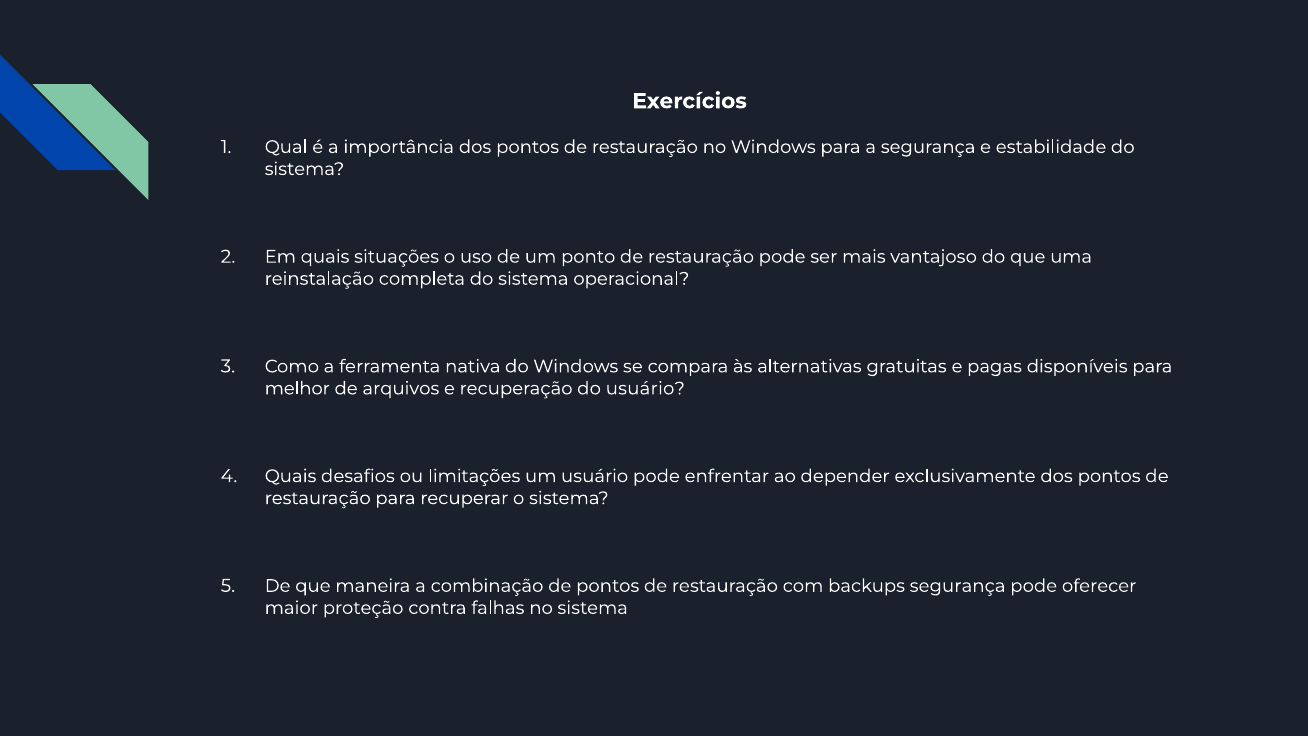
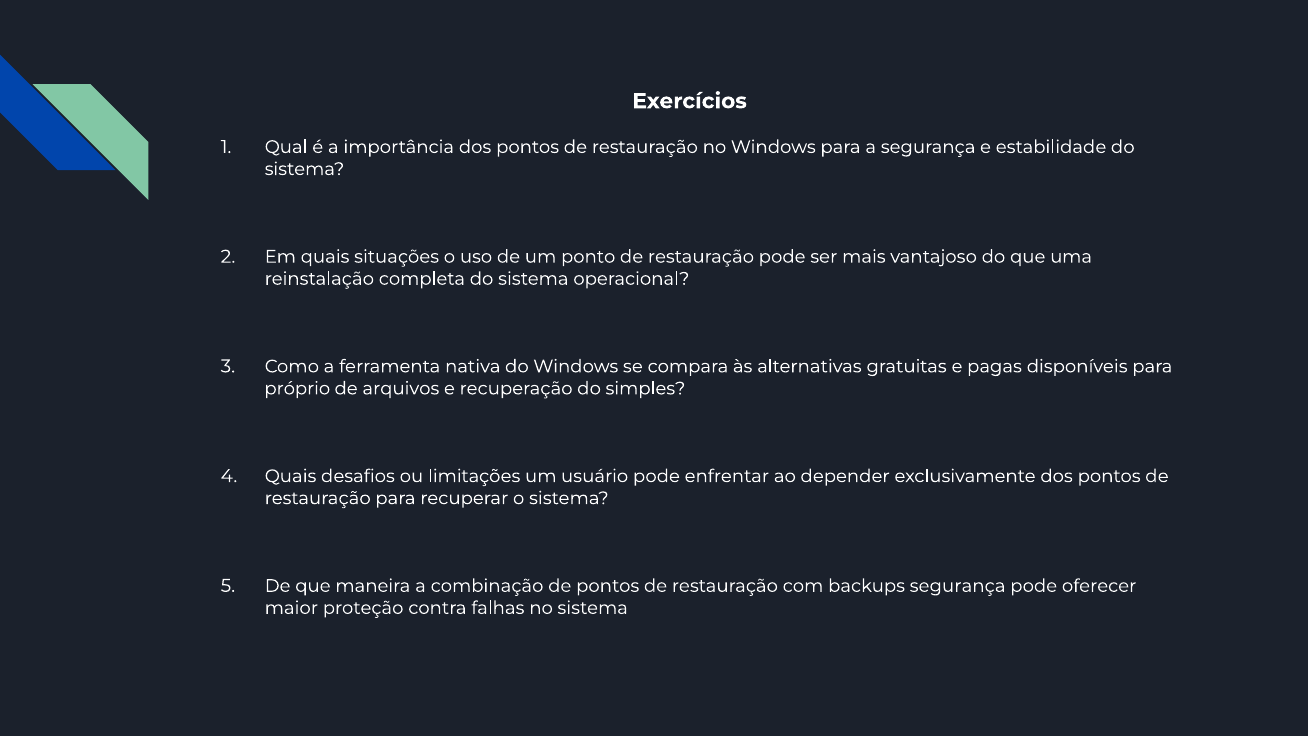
melhor: melhor -> próprio (297, 388)
do usuário: usuário -> simples (645, 388)
